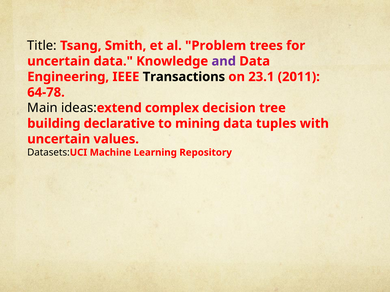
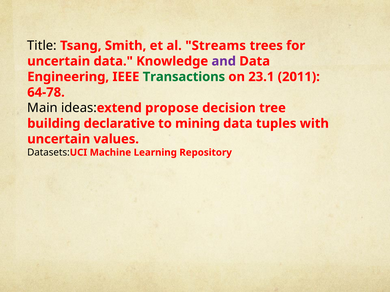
Problem: Problem -> Streams (216, 46)
Transactions colour: black -> green (184, 77)
complex: complex -> propose (172, 108)
